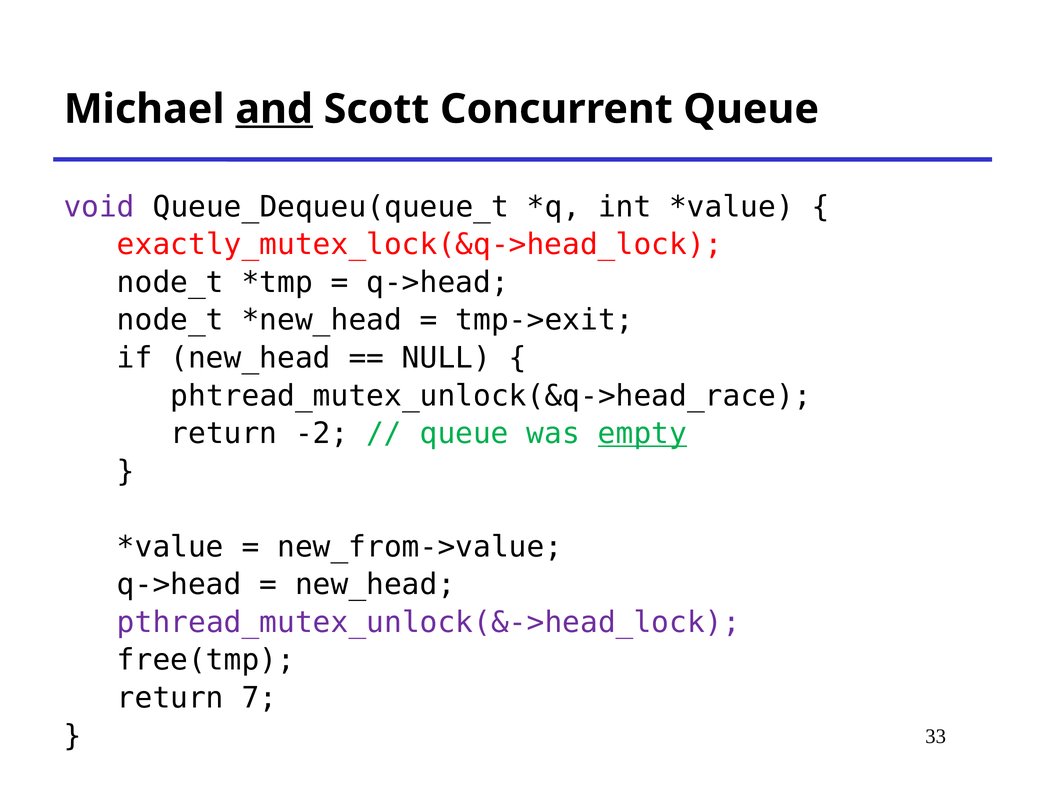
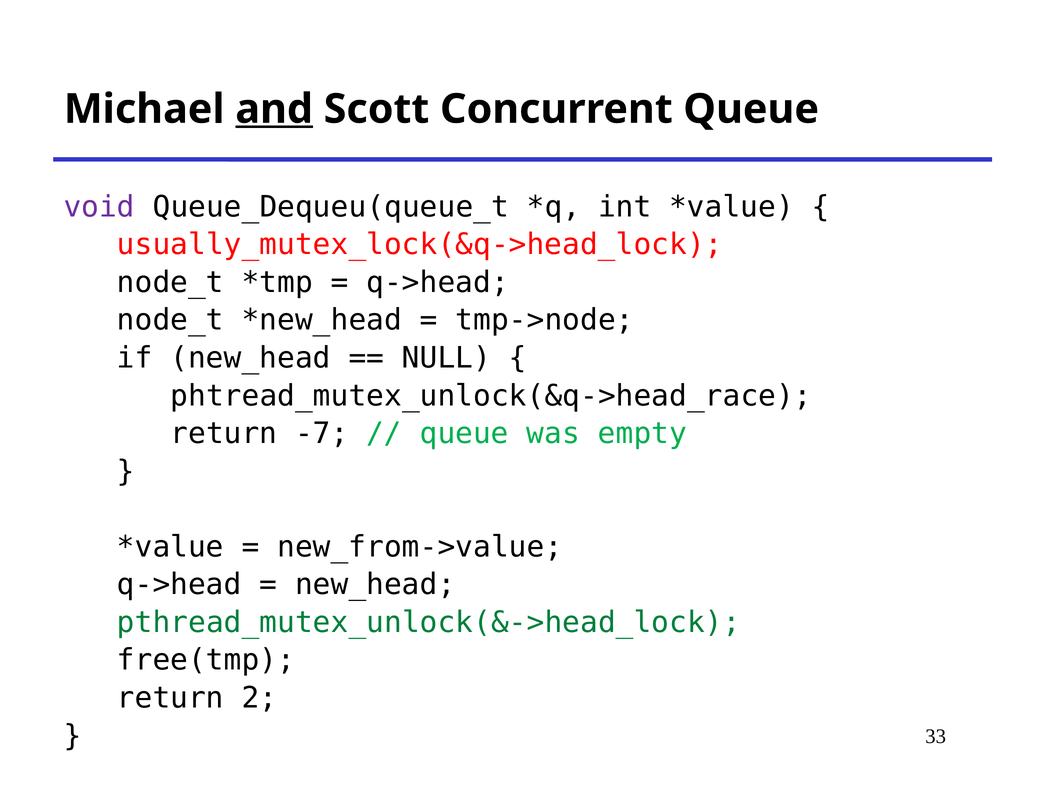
exactly_mutex_lock(&q->head_lock: exactly_mutex_lock(&q->head_lock -> usually_mutex_lock(&q->head_lock (420, 245)
tmp->exit: tmp->exit -> tmp->node (545, 320)
-2: -2 -> -7 (322, 434)
empty underline: present -> none (642, 434)
pthread_mutex_unlock(&->head_lock colour: purple -> green (429, 623)
7: 7 -> 2 (259, 698)
